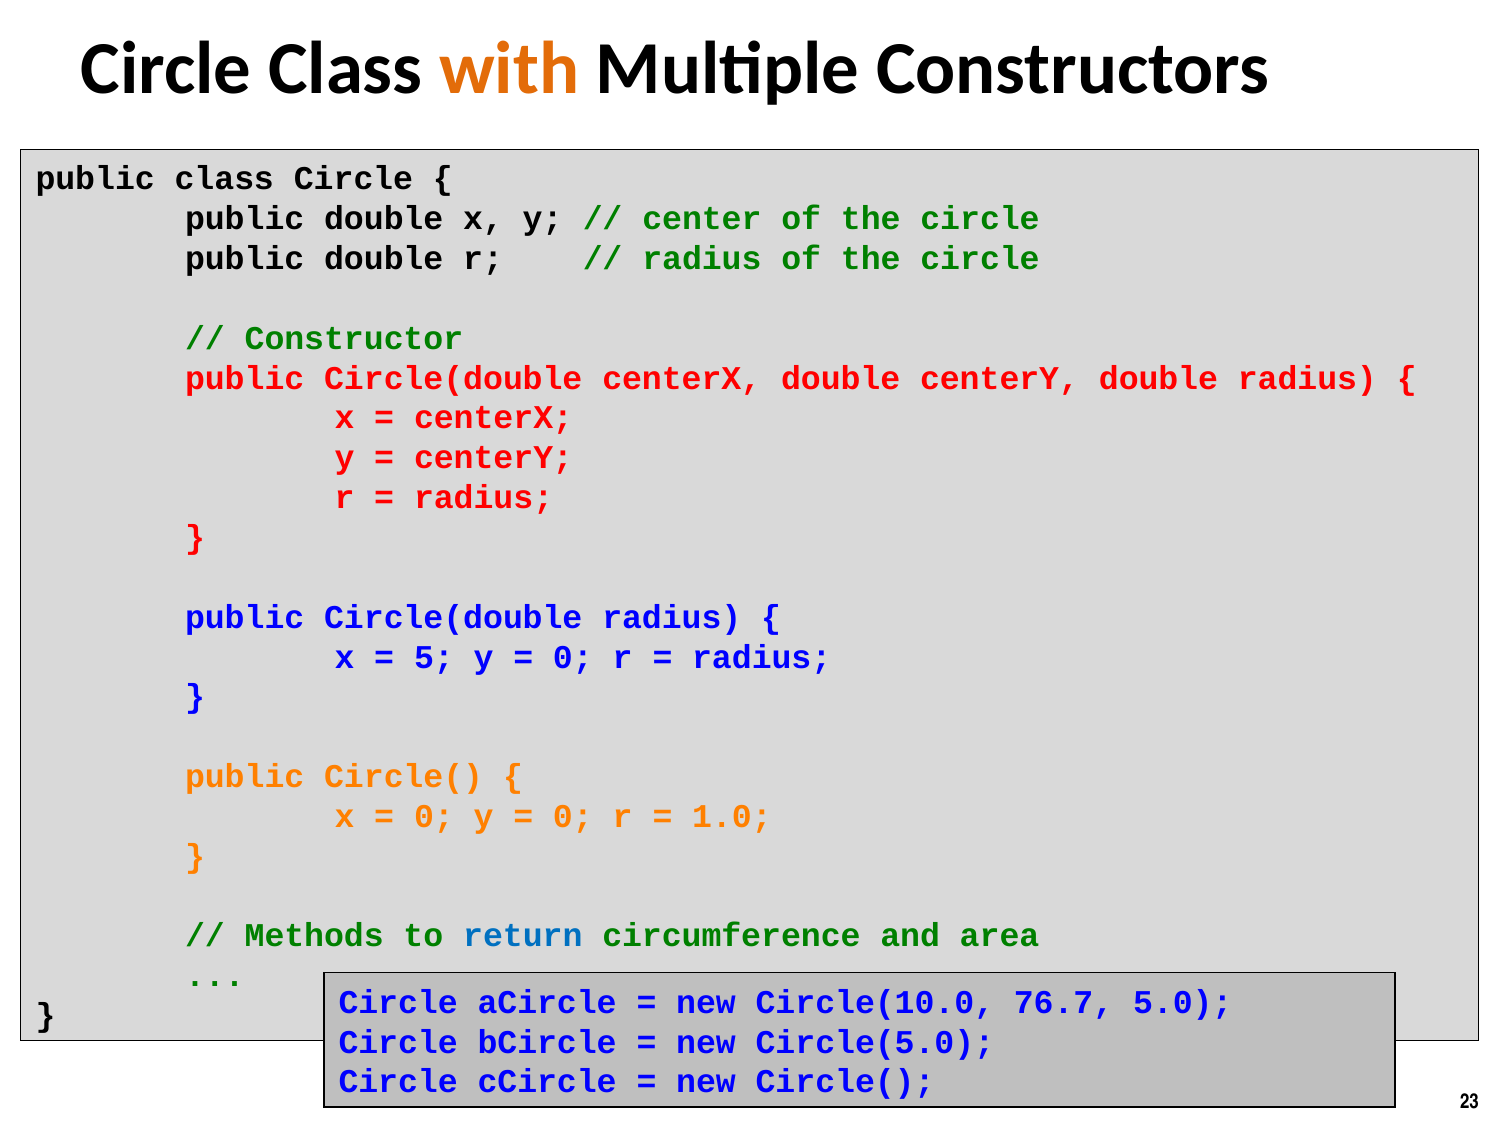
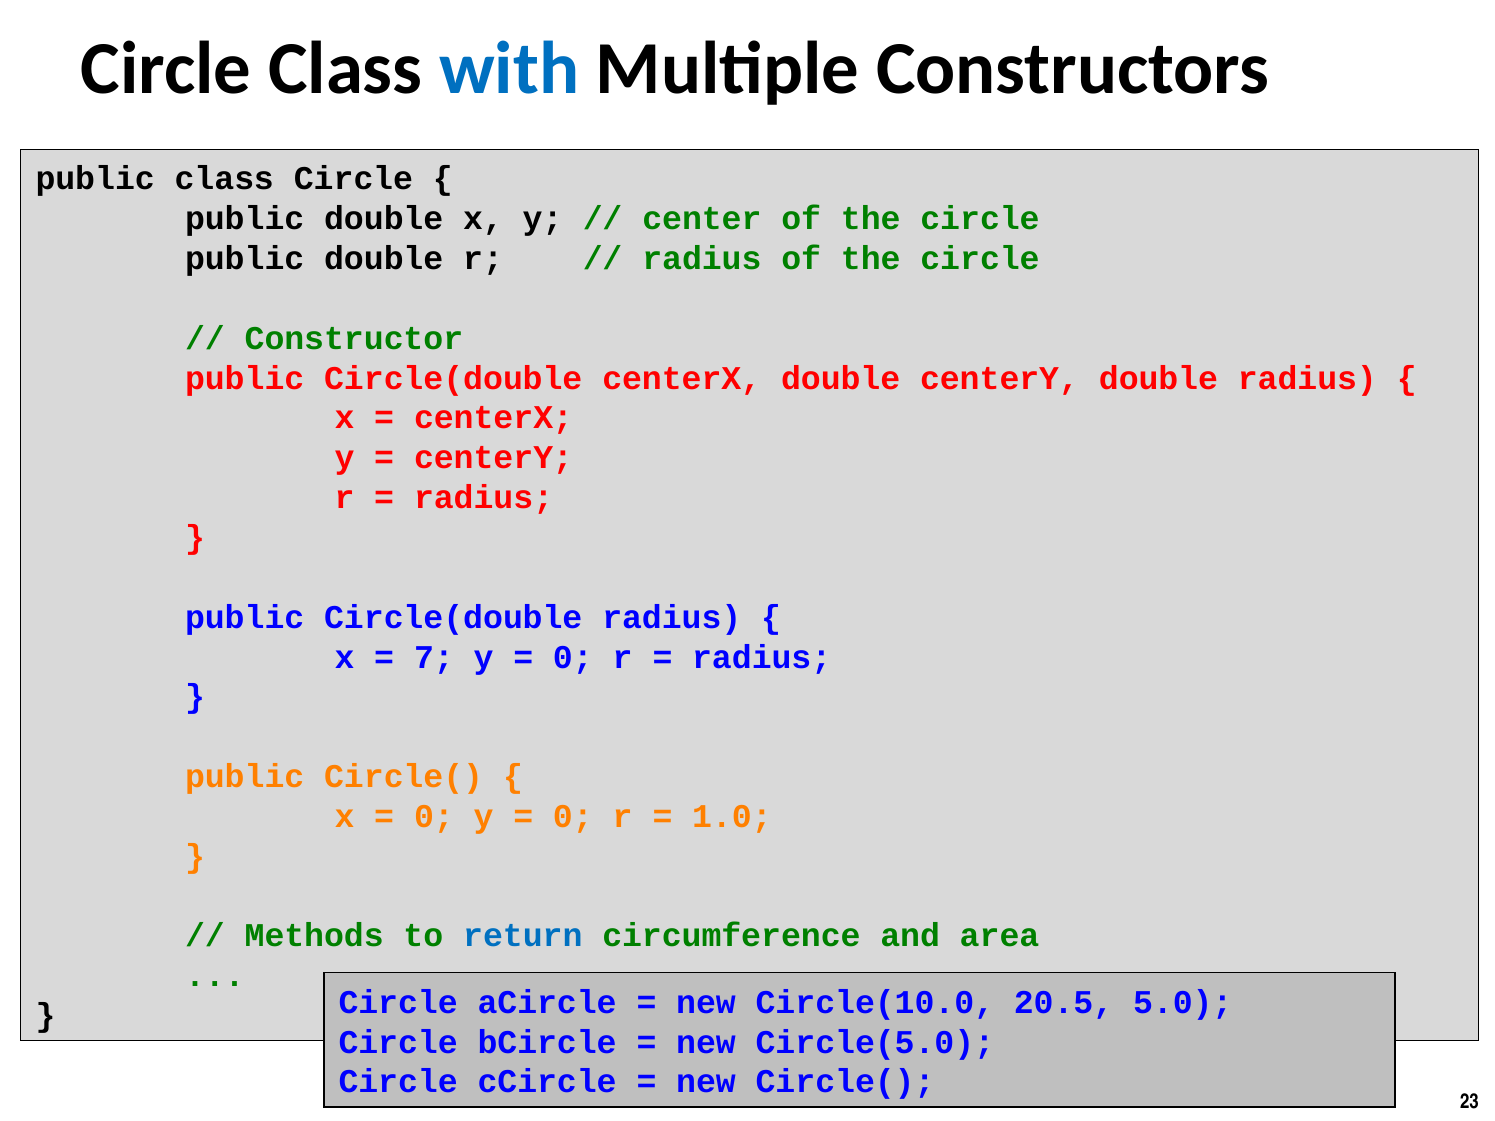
with colour: orange -> blue (509, 69)
5: 5 -> 7 (434, 657)
76.7: 76.7 -> 20.5 (1064, 1002)
